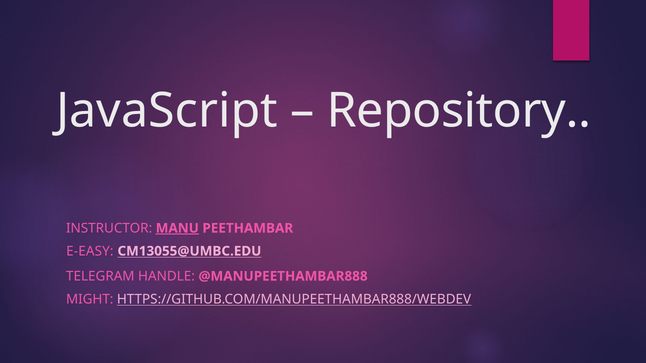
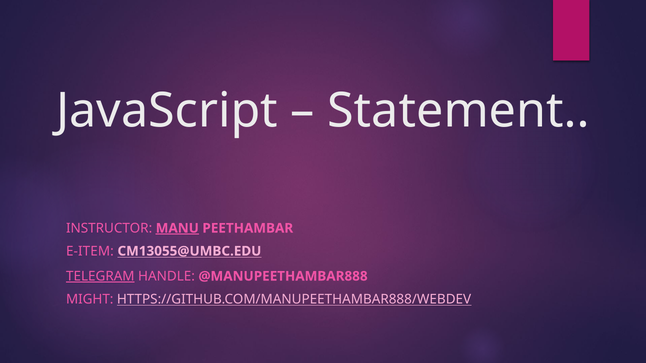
Repository: Repository -> Statement (459, 111)
E-EASY: E-EASY -> E-ITEM (90, 251)
TELEGRAM underline: none -> present (100, 276)
